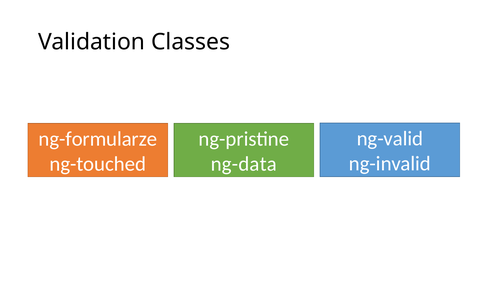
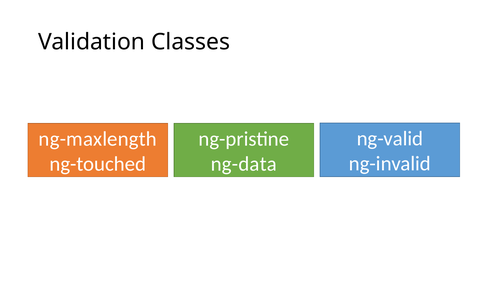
ng-formularze: ng-formularze -> ng-maxlength (98, 139)
